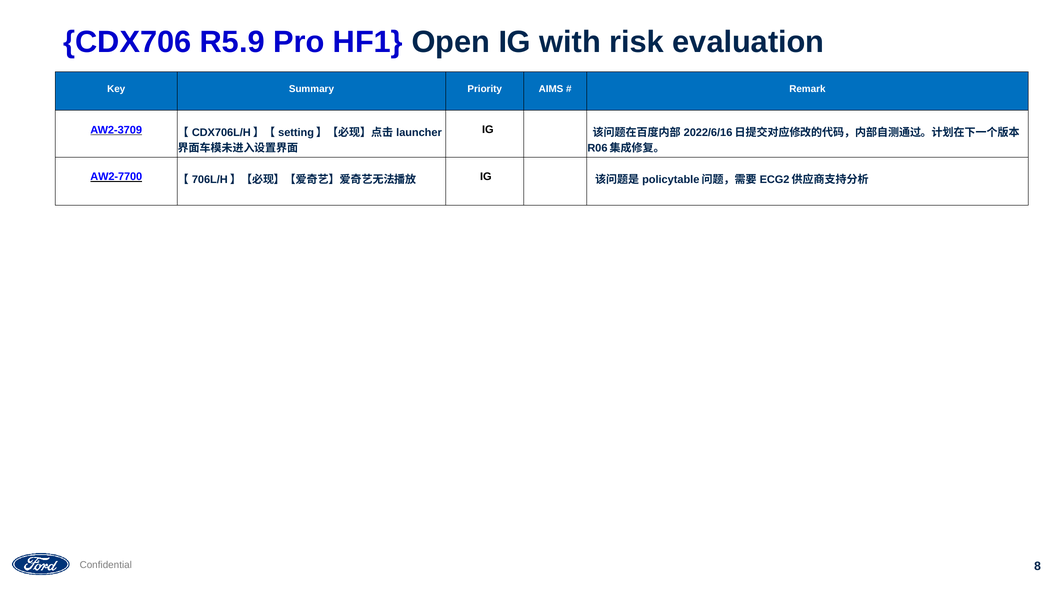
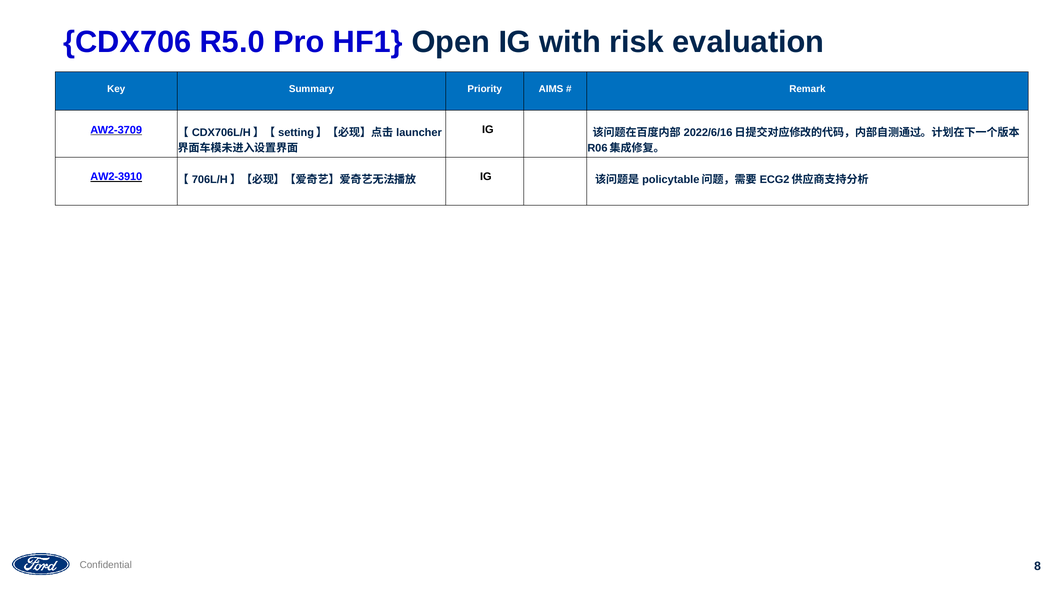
R5.9: R5.9 -> R5.0 (232, 42)
AW2-7700: AW2-7700 -> AW2-3910 (116, 177)
